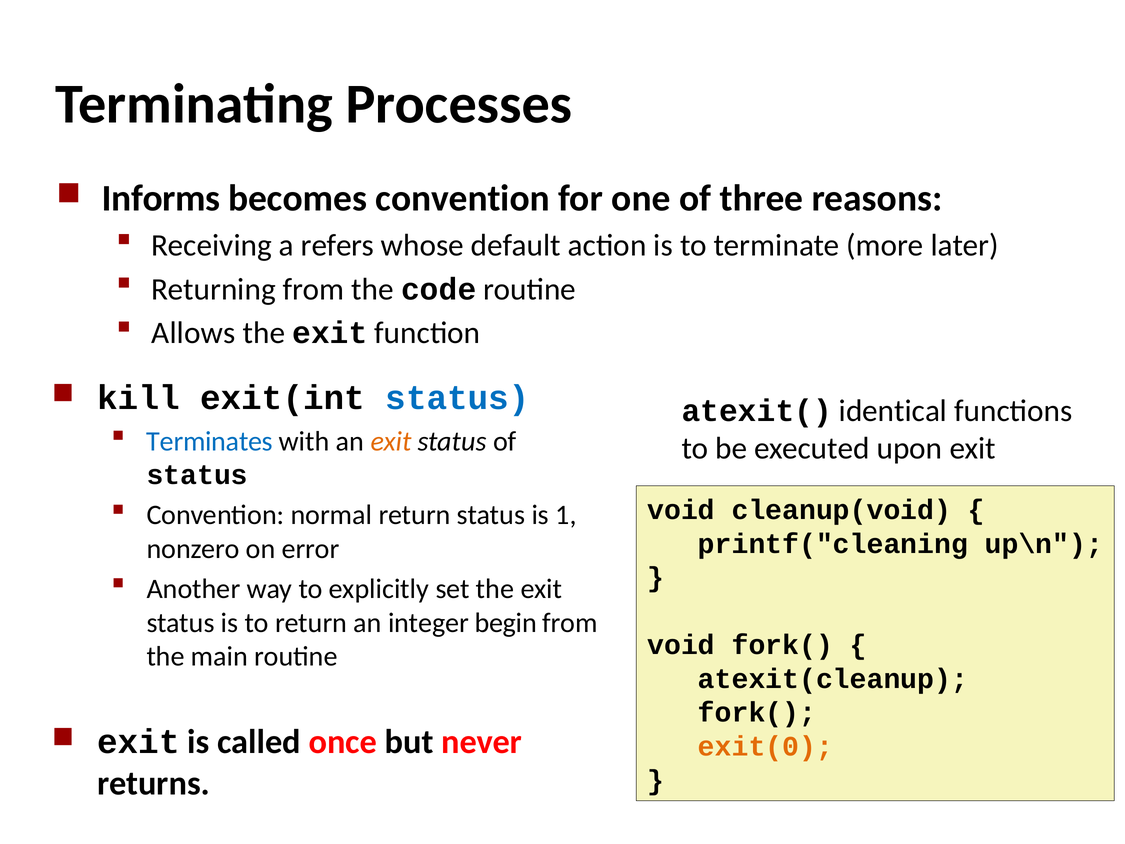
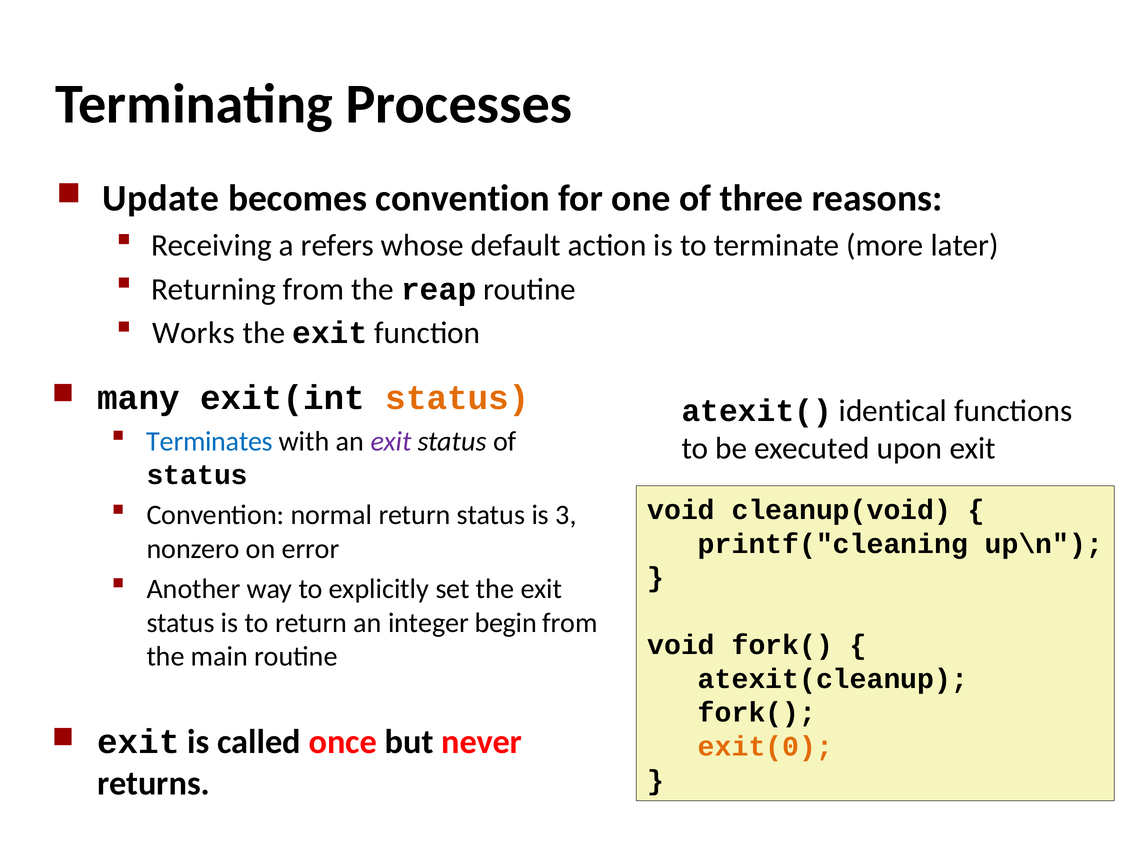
Informs: Informs -> Update (161, 198)
code: code -> reap (439, 289)
Allows: Allows -> Works (193, 333)
kill: kill -> many (139, 398)
status colour: blue -> orange (457, 398)
exit colour: orange -> purple (391, 441)
1: 1 -> 3 (566, 515)
